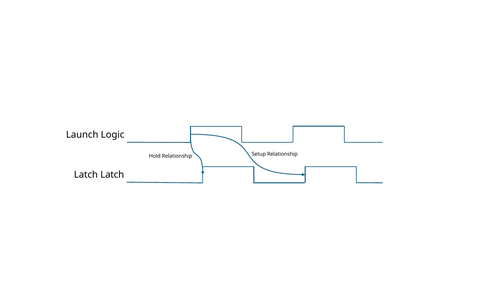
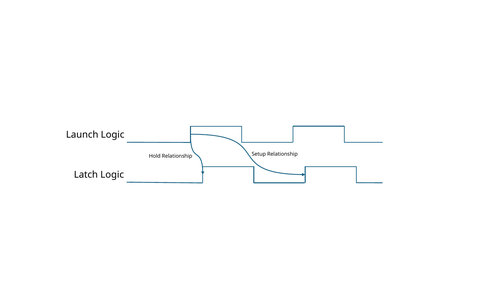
Latch Latch: Latch -> Logic (112, 174)
